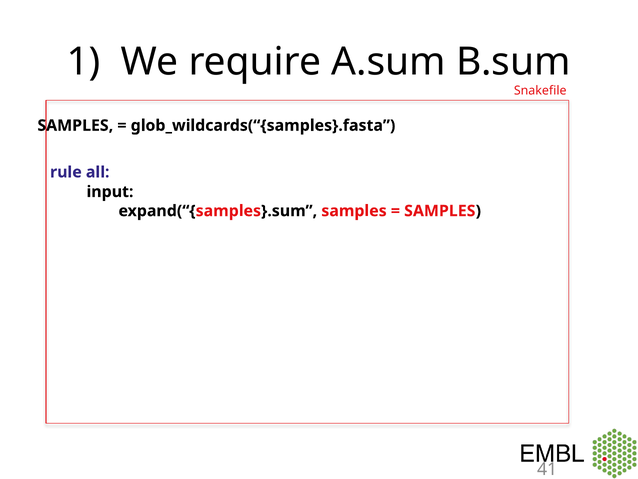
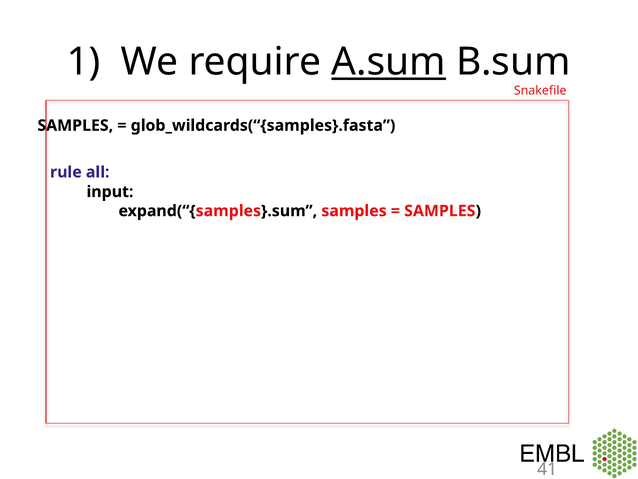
A.sum underline: none -> present (389, 62)
